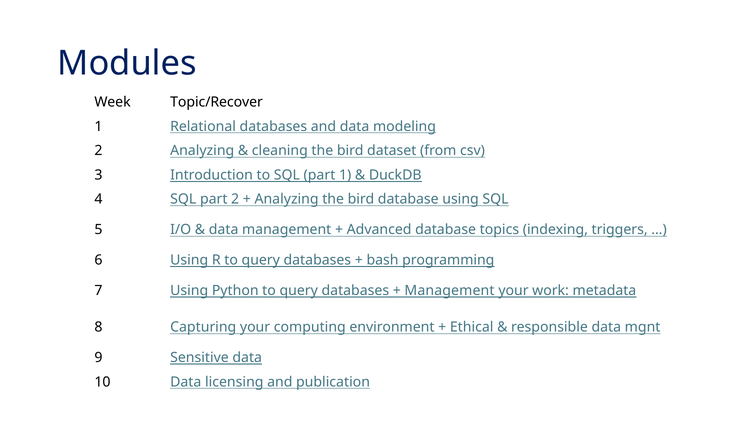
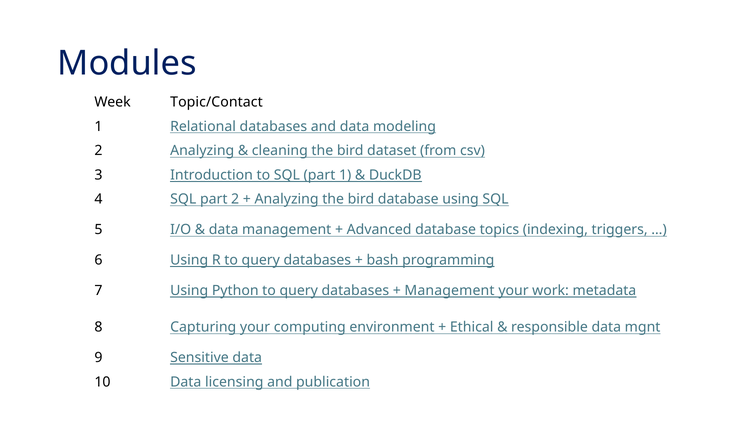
Topic/Recover: Topic/Recover -> Topic/Contact (216, 102)
